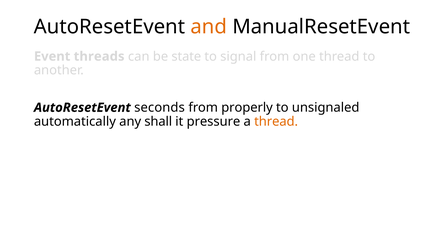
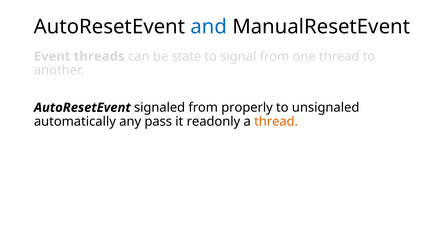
and colour: orange -> blue (209, 27)
seconds: seconds -> signaled (160, 108)
shall: shall -> pass (158, 122)
pressure: pressure -> readonly (213, 122)
